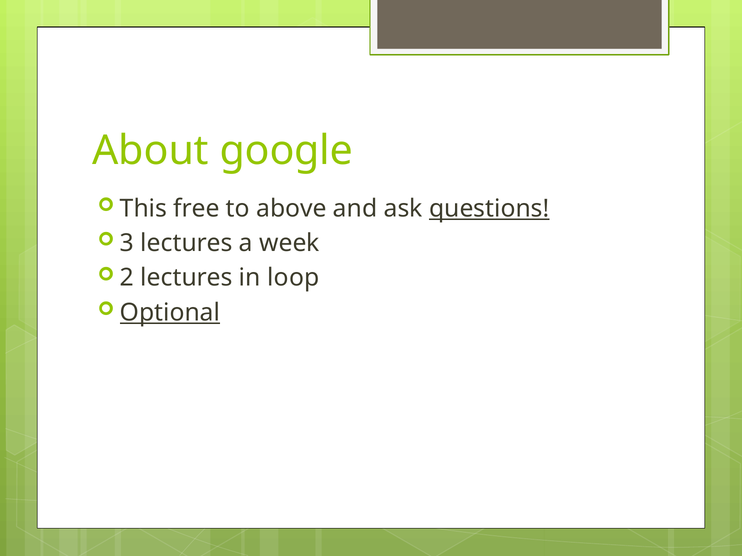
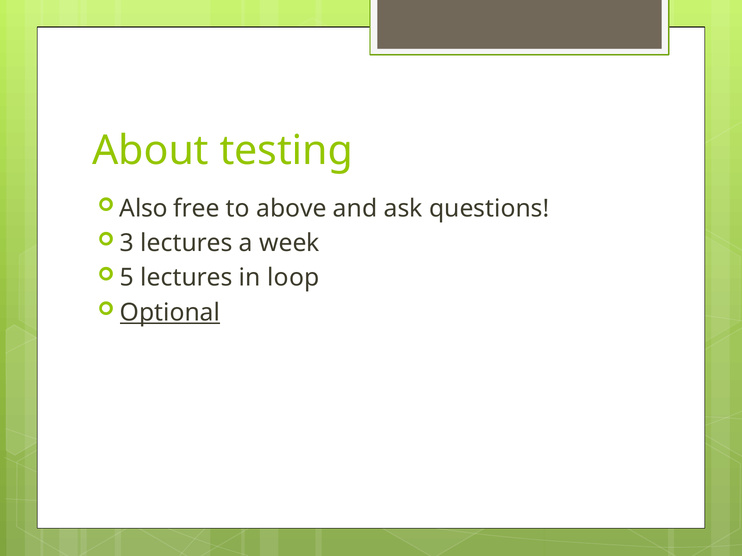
google: google -> testing (286, 151)
This: This -> Also (144, 209)
questions underline: present -> none (489, 209)
2: 2 -> 5 (127, 278)
